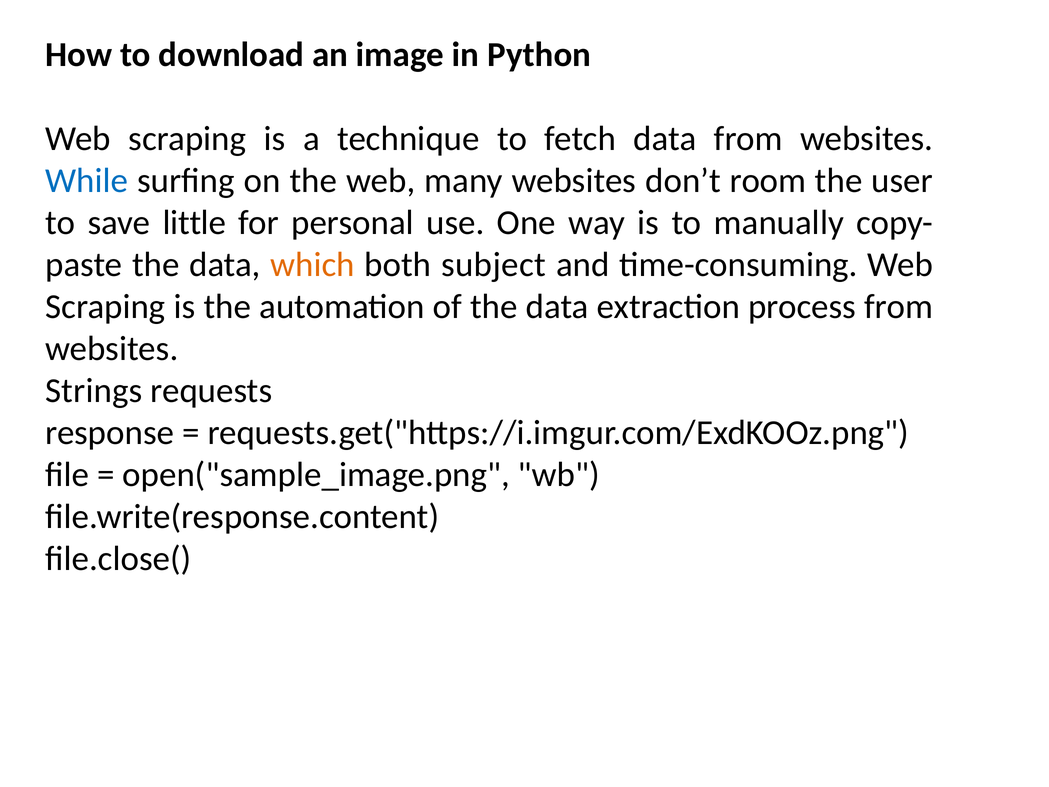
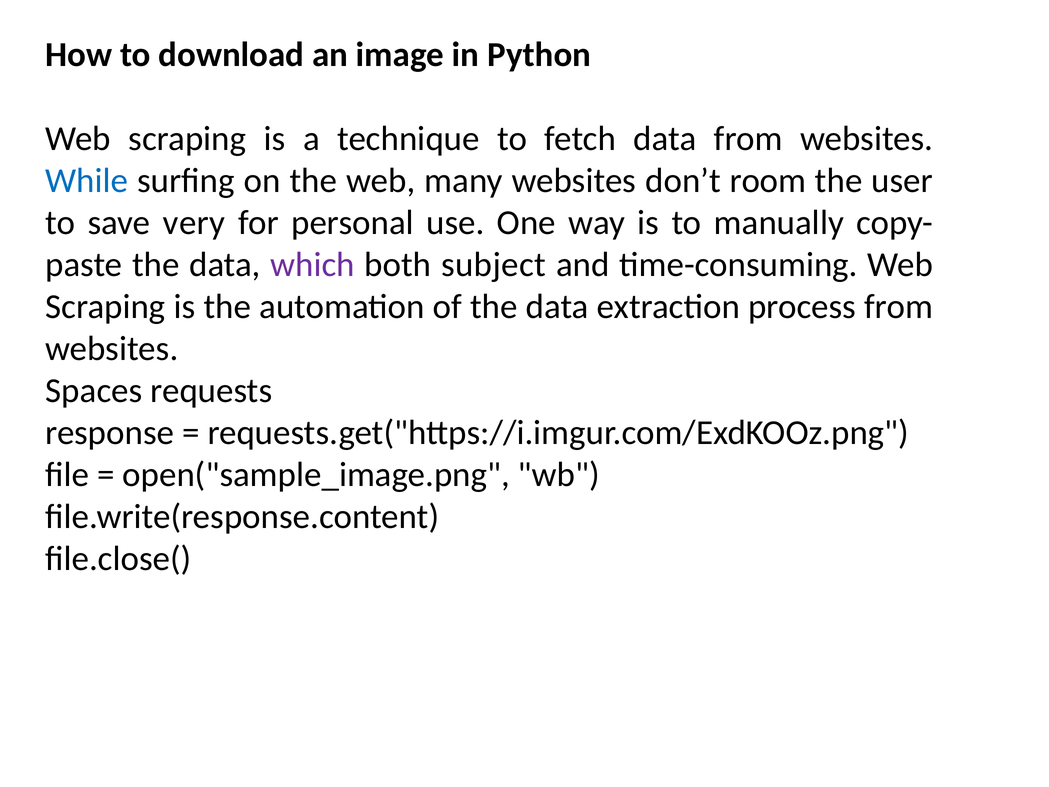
little: little -> very (194, 223)
which colour: orange -> purple (312, 265)
Strings: Strings -> Spaces (94, 390)
